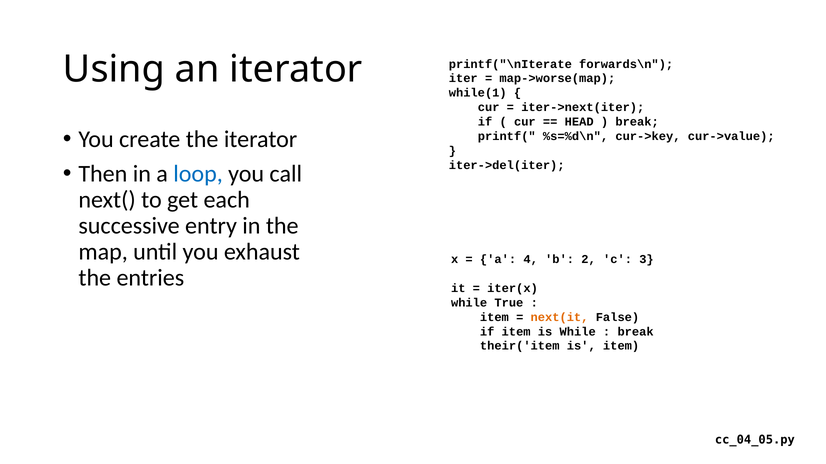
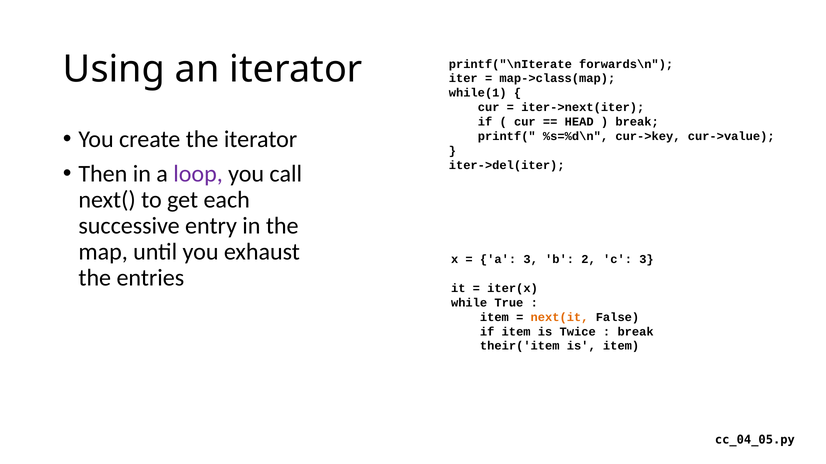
map->worse(map: map->worse(map -> map->class(map (557, 79)
loop colour: blue -> purple (198, 174)
a 4: 4 -> 3 (531, 260)
is While: While -> Twice (578, 332)
